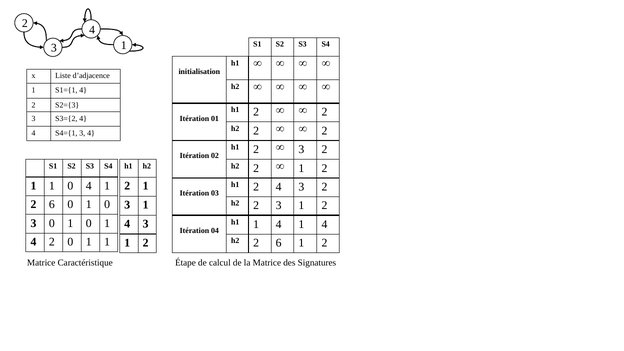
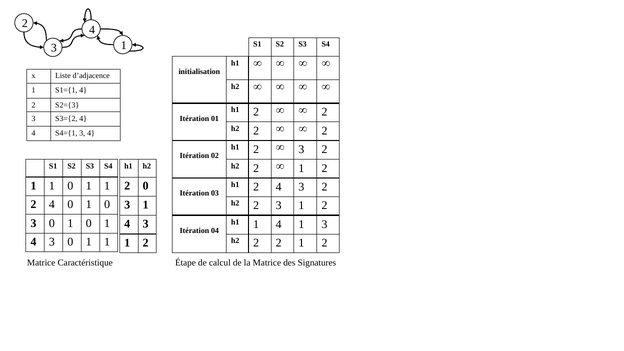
1 1 0 4: 4 -> 1 (89, 186)
1: 1 -> 0 (146, 186)
6: 6 -> 4 (52, 205)
4 1 4: 4 -> 3 (324, 224)
2: 2 -> 3 (52, 242)
h2 2 6: 6 -> 2 (279, 243)
